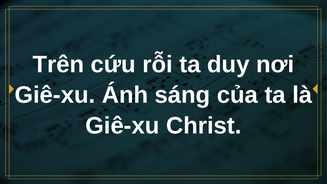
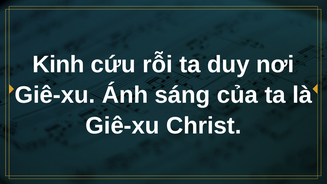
Trên: Trên -> Kinh (58, 64)
